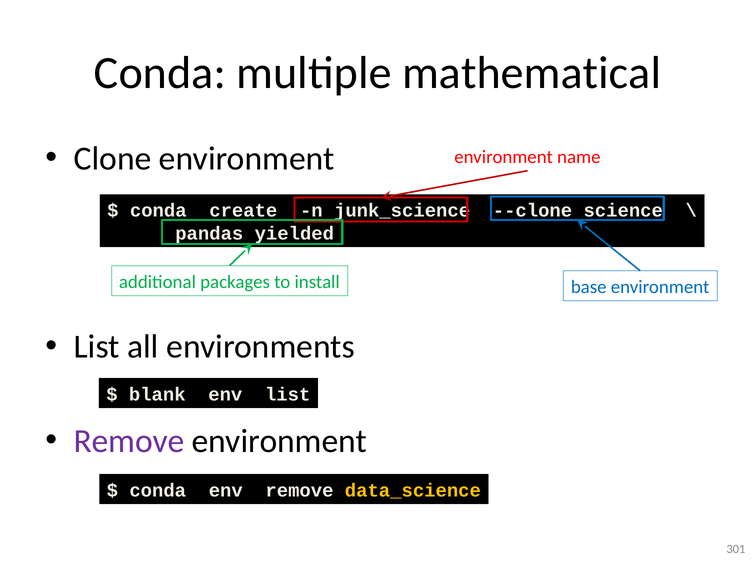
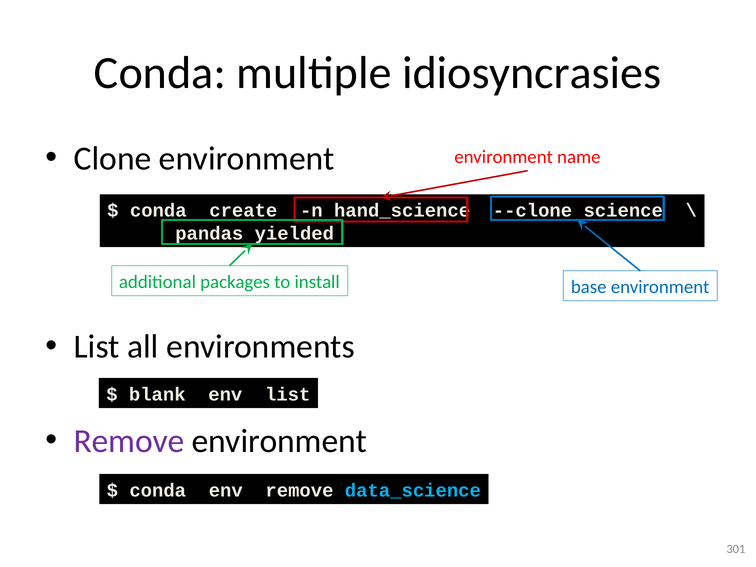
mathematical: mathematical -> idiosyncrasies (532, 73)
junk_science: junk_science -> hand_science (402, 211)
data_science colour: yellow -> light blue (413, 490)
